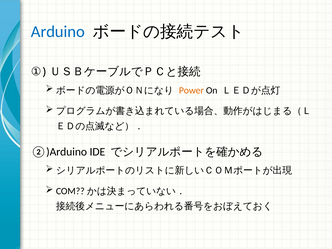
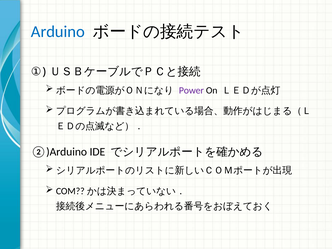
Power colour: orange -> purple (191, 90)
